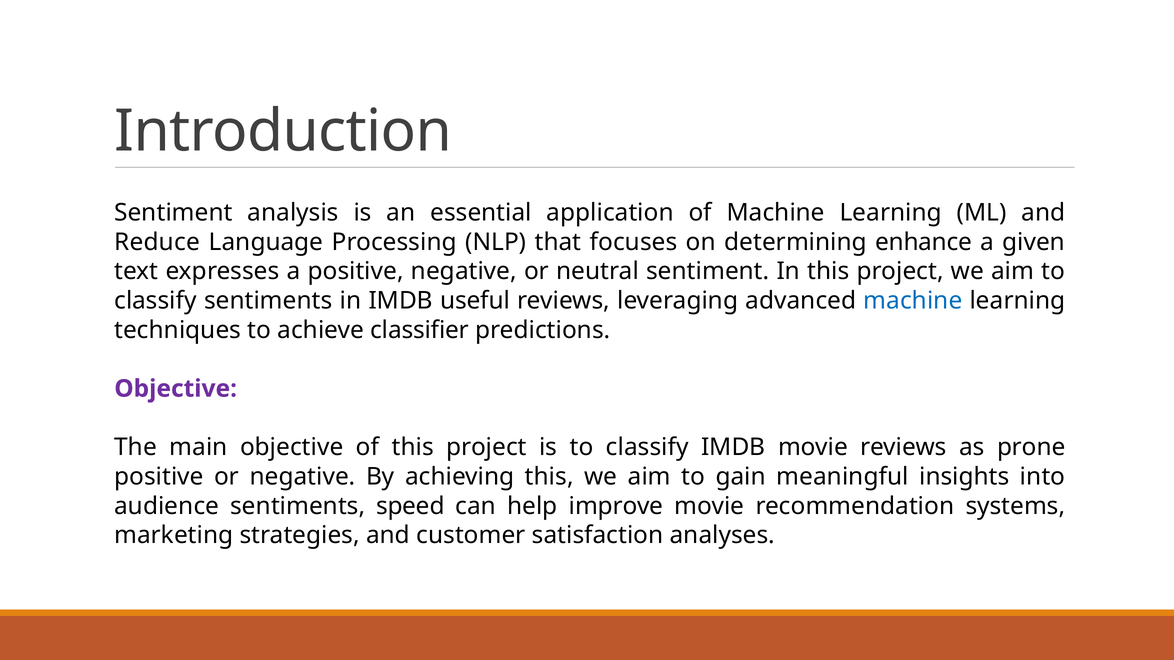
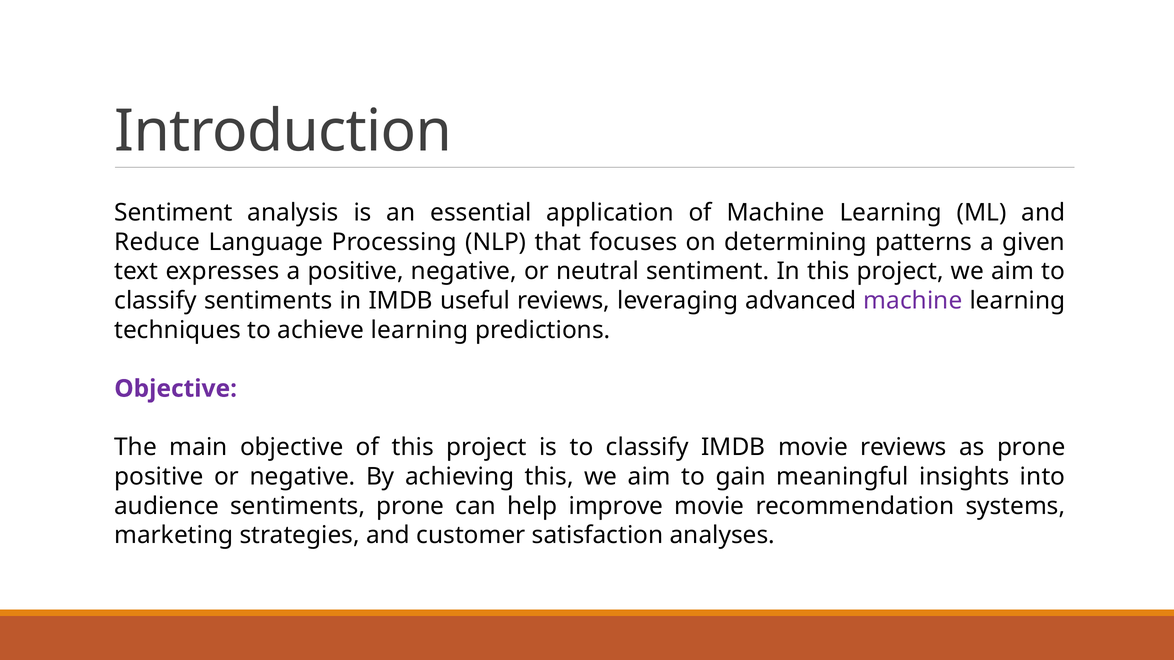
enhance: enhance -> patterns (924, 242)
machine colour: blue -> purple (913, 301)
achieve classifier: classifier -> learning (419, 330)
sentiments speed: speed -> prone (410, 506)
